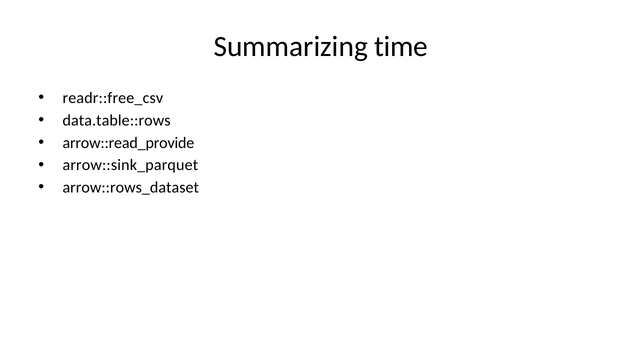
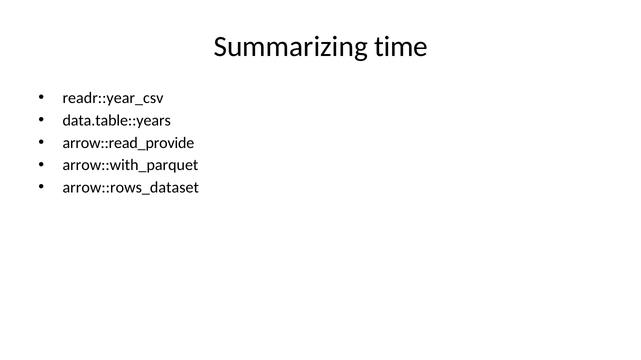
readr::free_csv: readr::free_csv -> readr::year_csv (113, 98)
data.table::rows: data.table::rows -> data.table::years (117, 121)
arrow::sink_parquet: arrow::sink_parquet -> arrow::with_parquet (130, 165)
